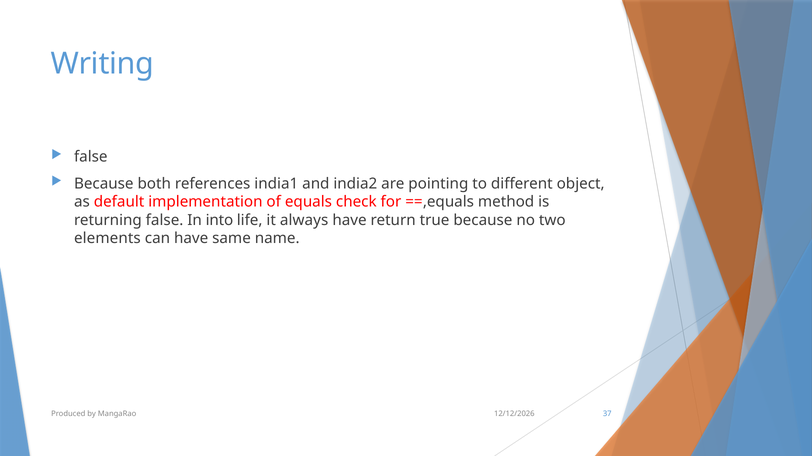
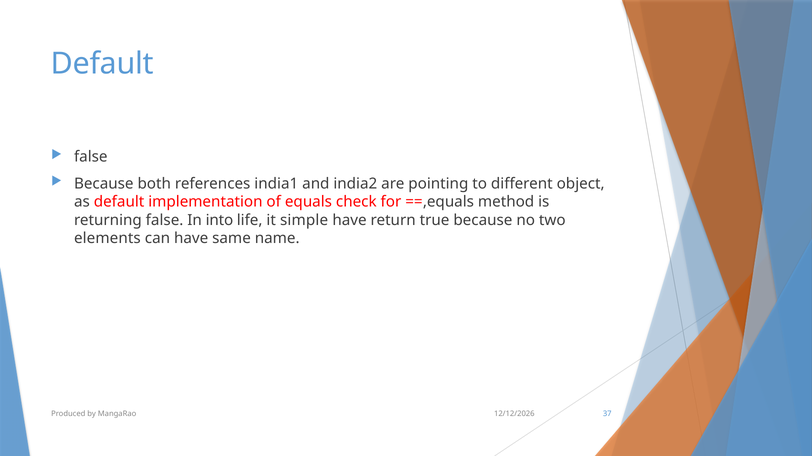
Writing: Writing -> Default (102, 64)
always: always -> simple (304, 220)
